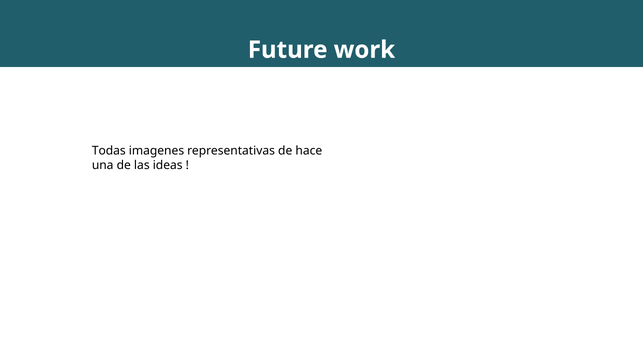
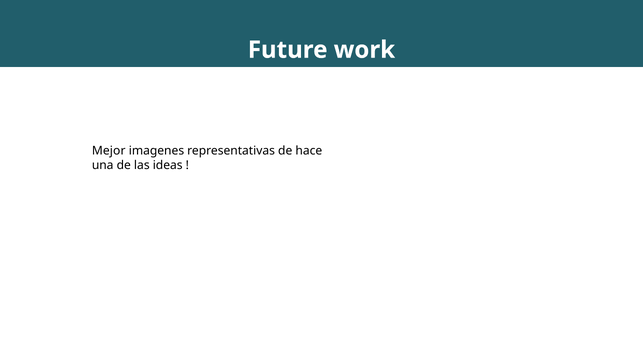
Todas: Todas -> Mejor (109, 151)
